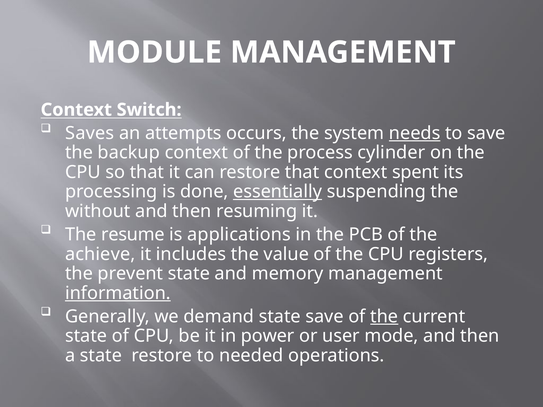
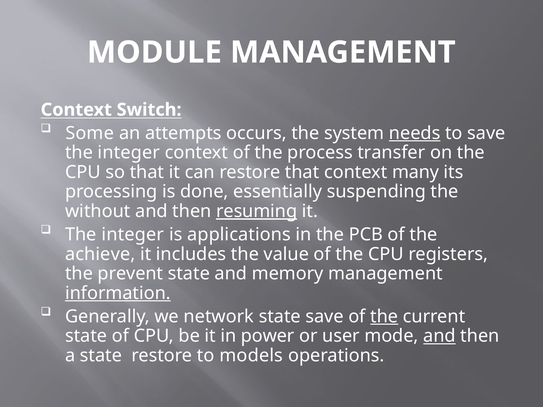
Saves: Saves -> Some (90, 133)
backup: backup -> integer (129, 153)
cylinder: cylinder -> transfer (391, 153)
spent: spent -> many (416, 172)
essentially underline: present -> none (278, 192)
resuming underline: none -> present (257, 211)
resume: resume -> integer (133, 235)
demand: demand -> network (219, 317)
and underline: none -> present (439, 336)
needed: needed -> models (251, 356)
